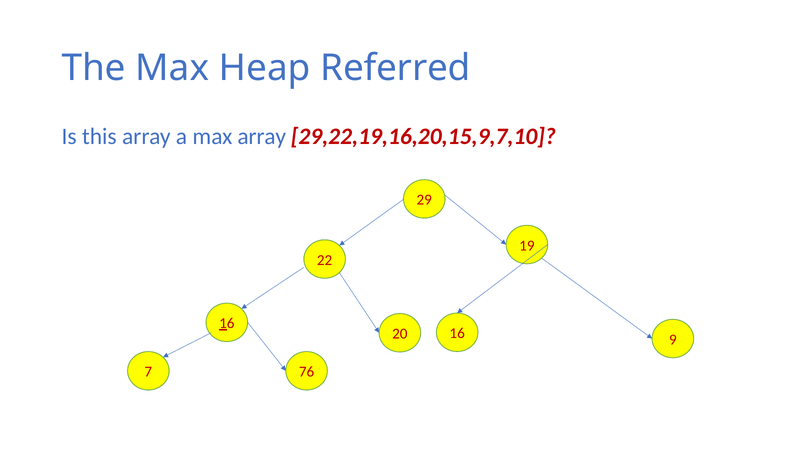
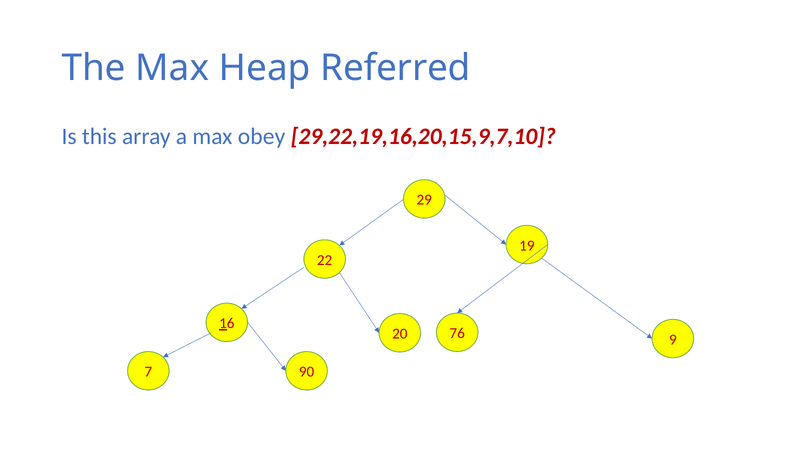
max array: array -> obey (262, 136)
20 16: 16 -> 76 (457, 333)
76: 76 -> 90 (307, 372)
